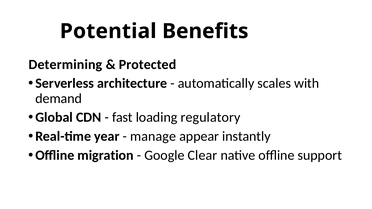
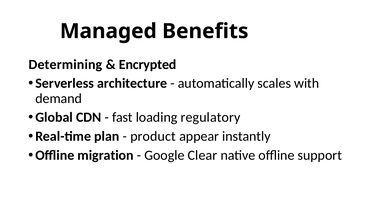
Potential: Potential -> Managed (108, 31)
Protected: Protected -> Encrypted (148, 65)
year: year -> plan (107, 136)
manage: manage -> product (153, 136)
